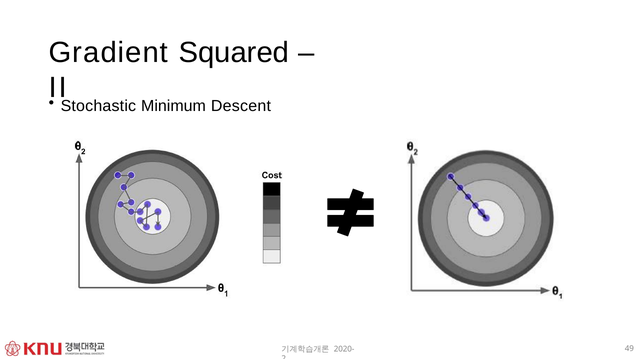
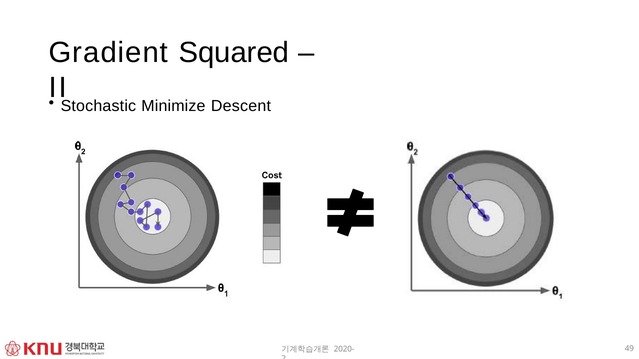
Minimum: Minimum -> Minimize (173, 106)
